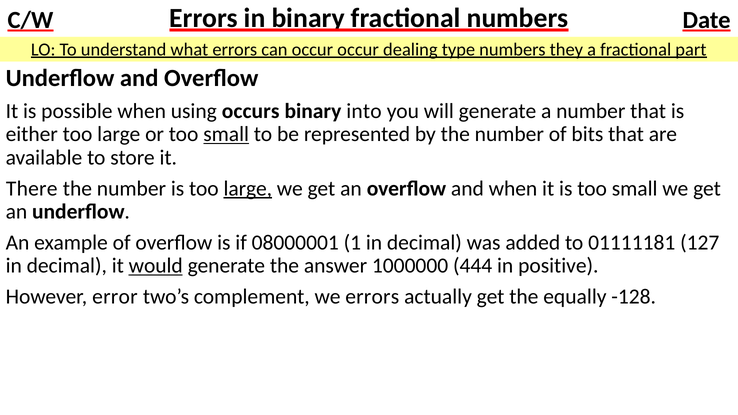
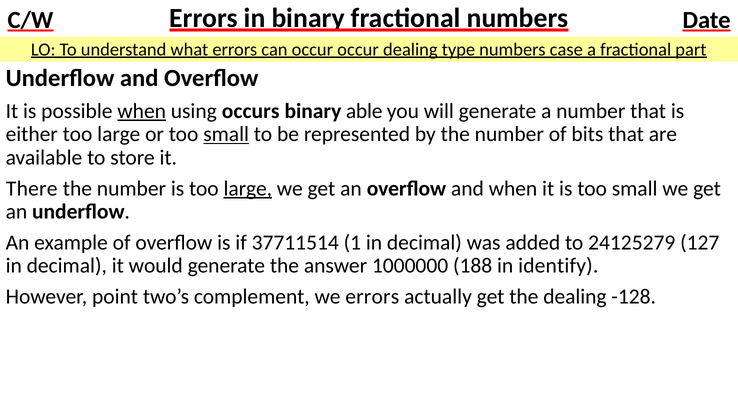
they: they -> case (566, 49)
when underline: none -> present (142, 111)
into: into -> able (364, 111)
08000001: 08000001 -> 37711514 (295, 243)
01111181: 01111181 -> 24125279 (632, 243)
would underline: present -> none (156, 266)
444: 444 -> 188 (473, 266)
positive: positive -> identify (558, 266)
error: error -> point (115, 297)
the equally: equally -> dealing (575, 297)
